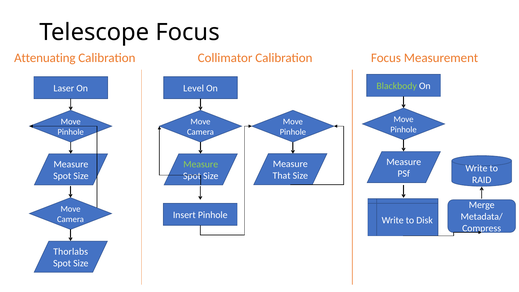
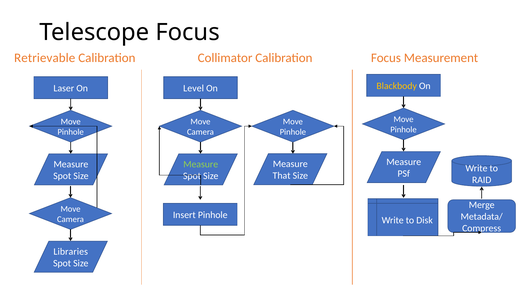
Attenuating: Attenuating -> Retrievable (45, 58)
Blackbody colour: light green -> yellow (397, 86)
Thorlabs: Thorlabs -> Libraries (71, 251)
